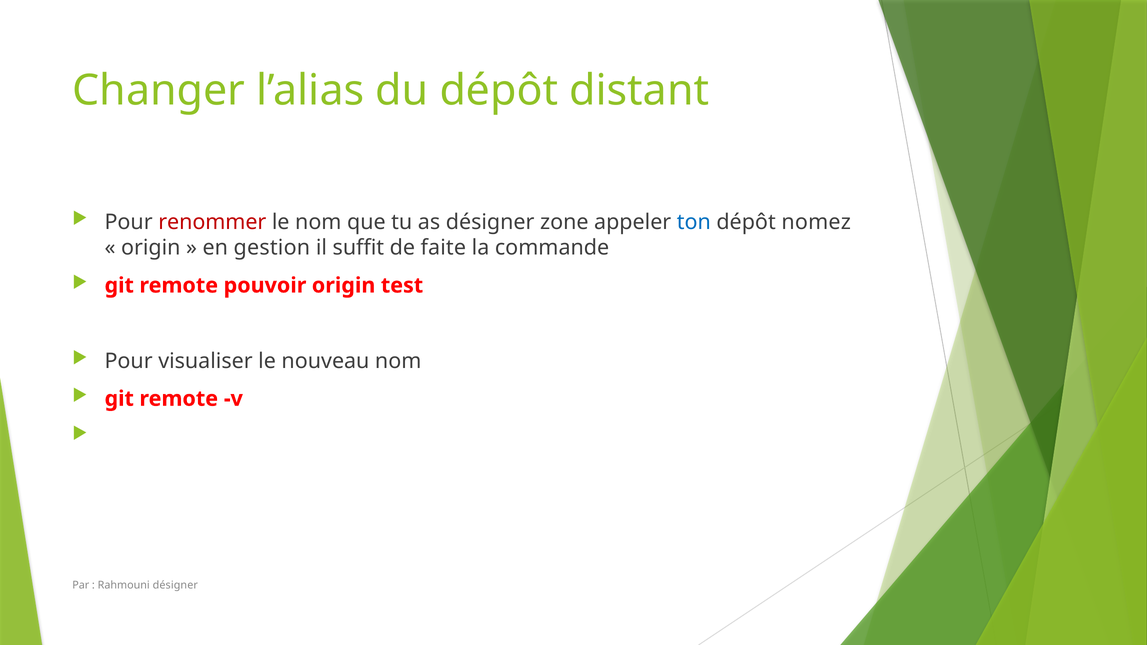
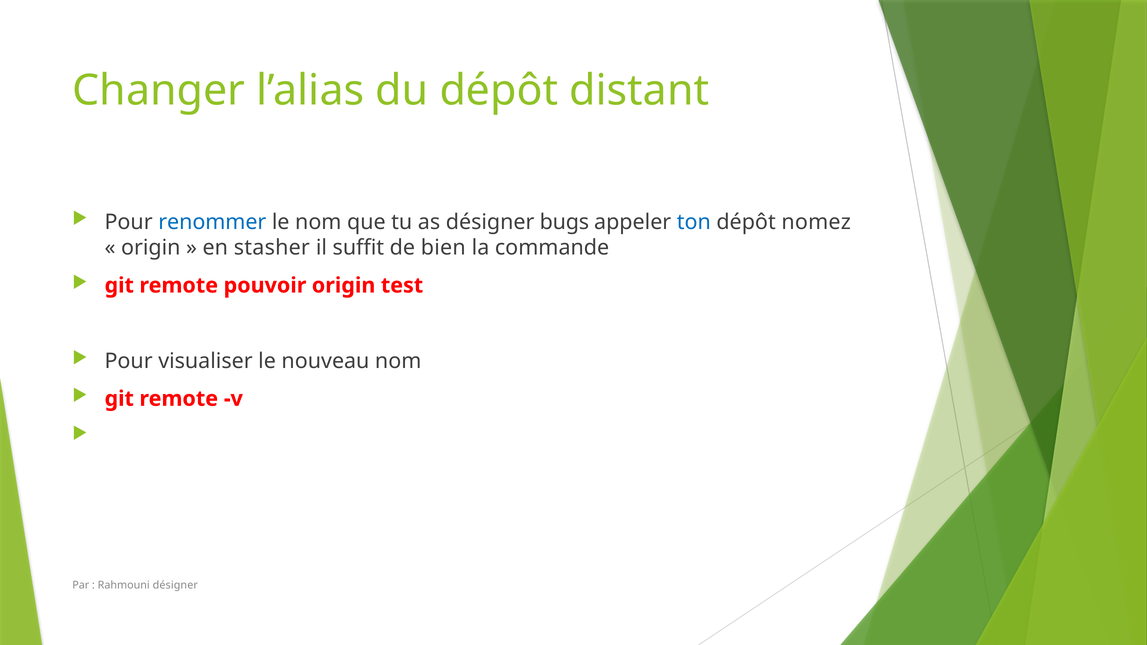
renommer colour: red -> blue (212, 222)
zone: zone -> bugs (564, 222)
gestion: gestion -> stasher (272, 248)
faite: faite -> bien (443, 248)
